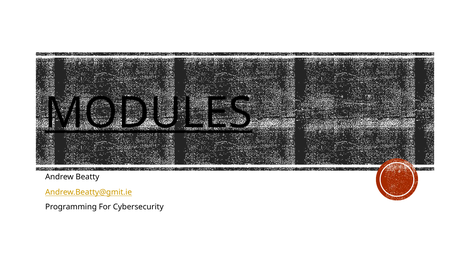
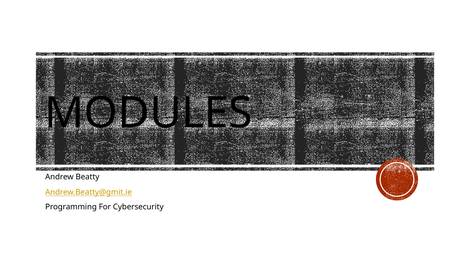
MODULES underline: present -> none (148, 113)
